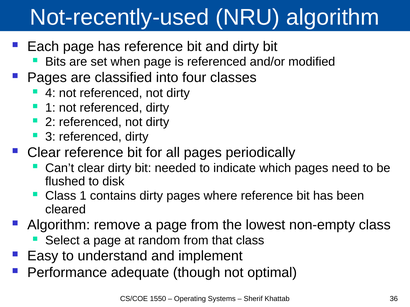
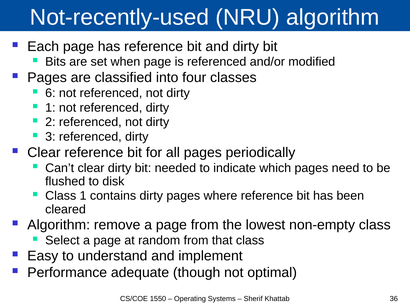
4: 4 -> 6 (50, 93)
